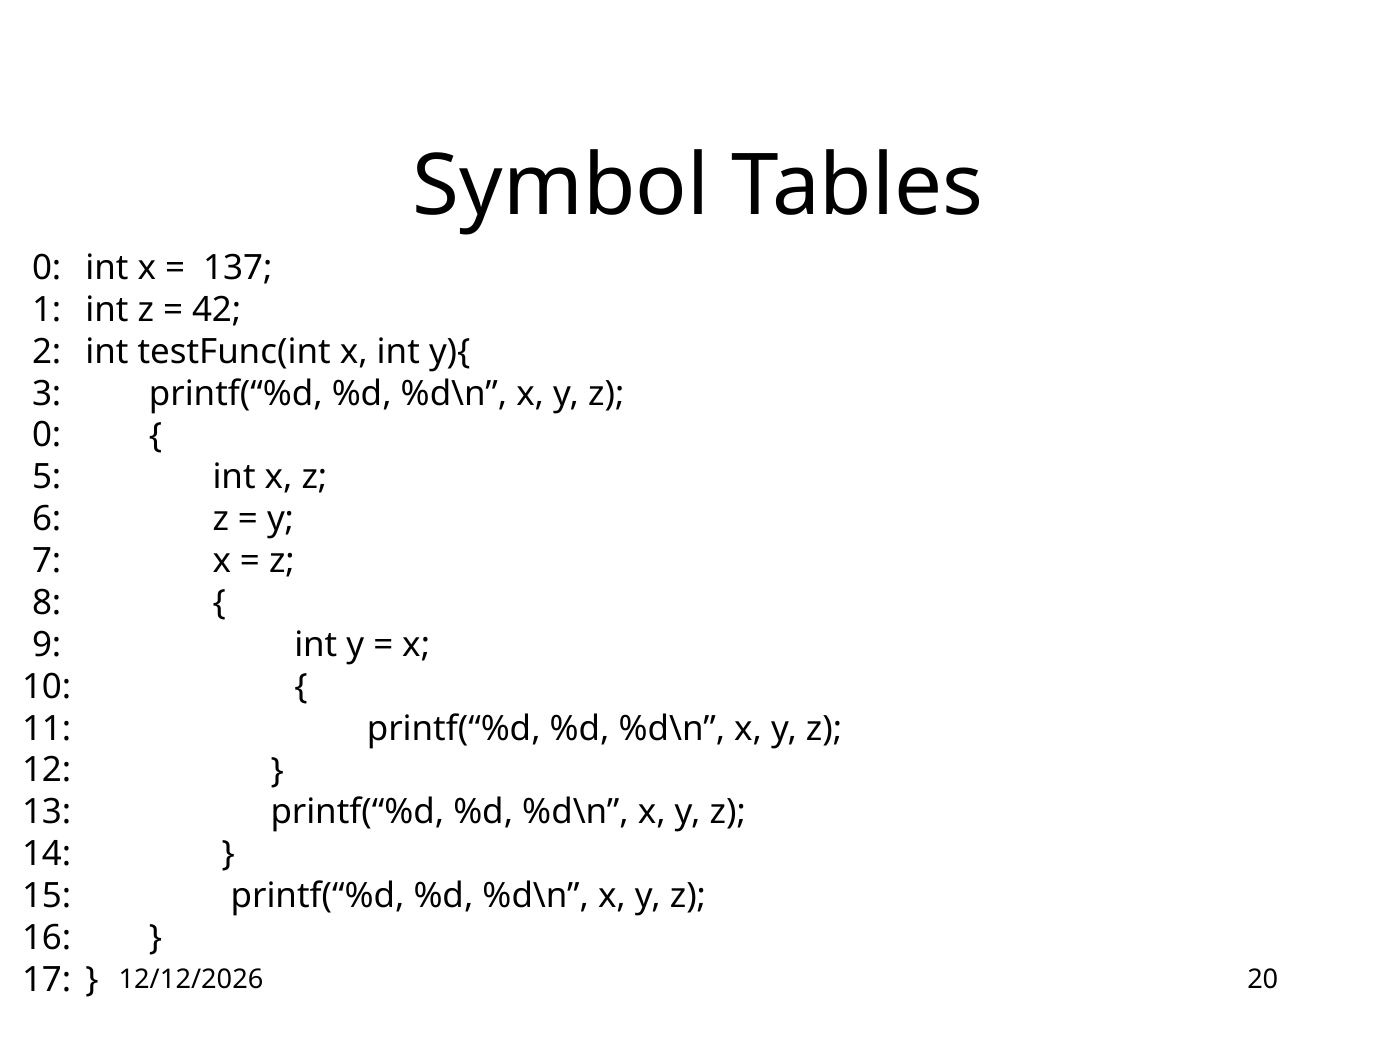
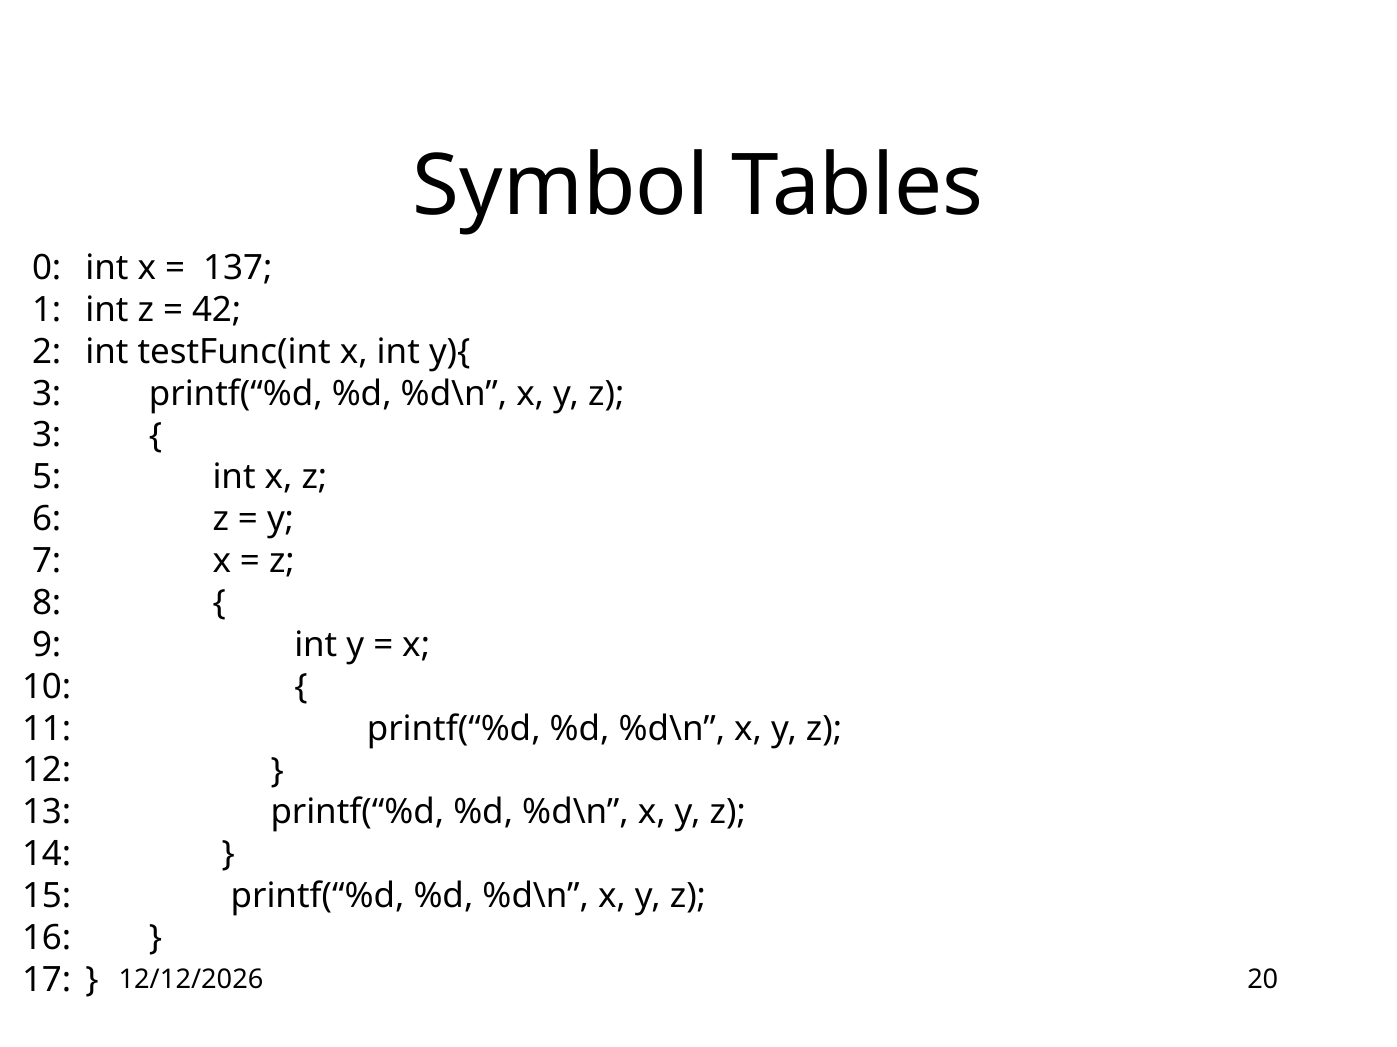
0: 0 -> 3 (47, 436)
